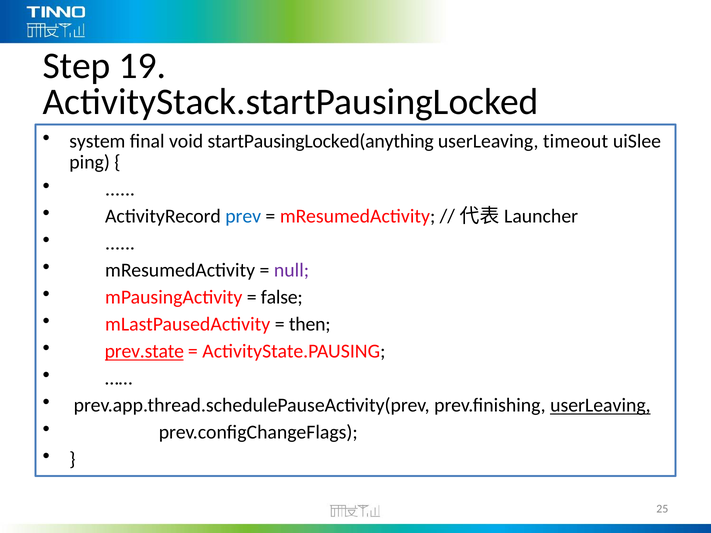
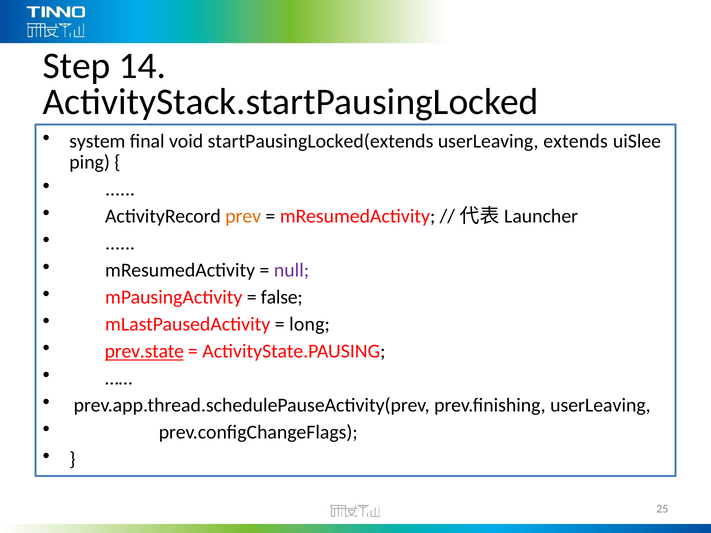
19: 19 -> 14 (143, 66)
startPausingLocked(anything: startPausingLocked(anything -> startPausingLocked(extends (321, 141)
timeout: timeout -> extends (576, 141)
prev colour: blue -> orange (243, 217)
then: then -> long (310, 325)
userLeaving underline: present -> none (600, 406)
